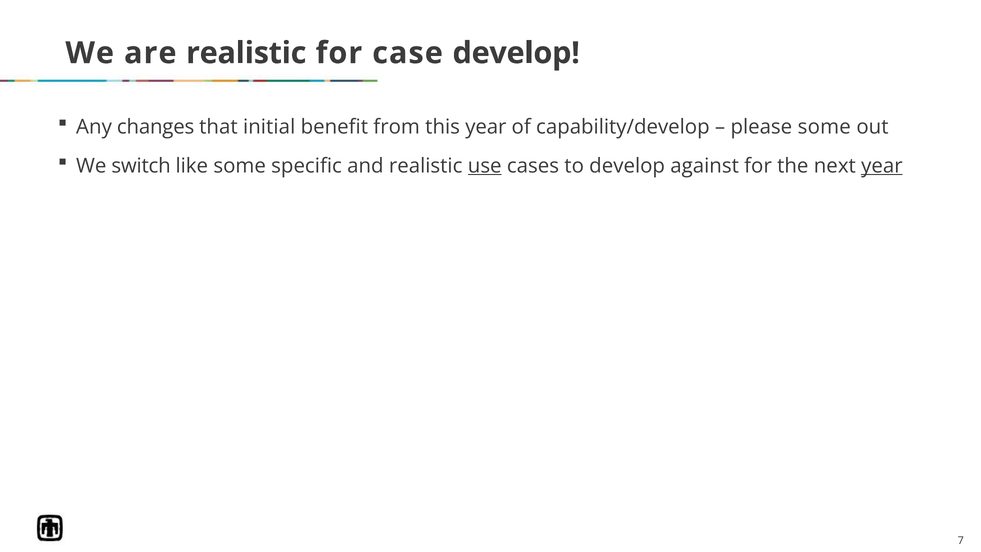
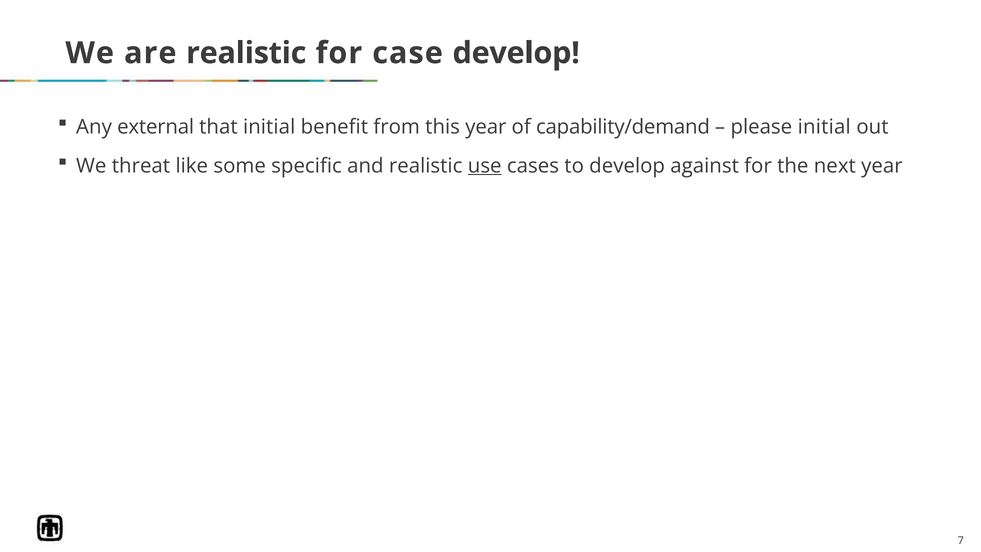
changes: changes -> external (156, 127)
capability/develop: capability/develop -> capability/demand (623, 127)
please some: some -> initial (824, 127)
switch: switch -> threat (141, 166)
year underline: present -> none (882, 166)
